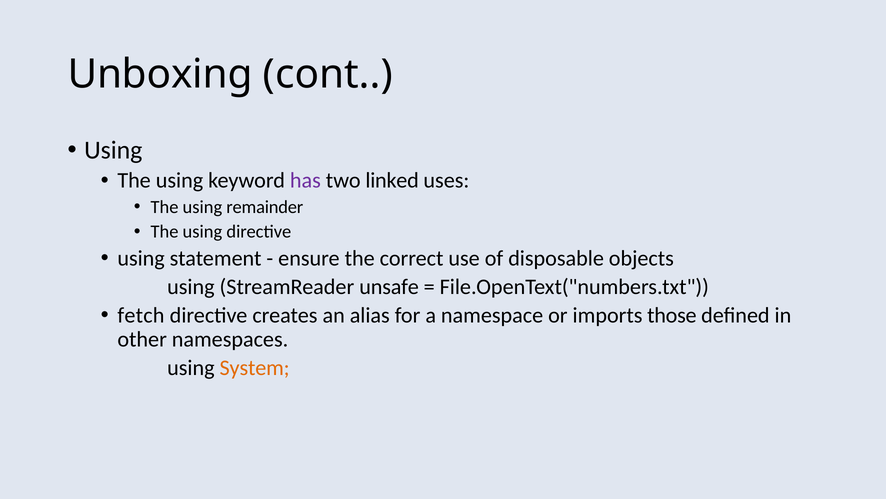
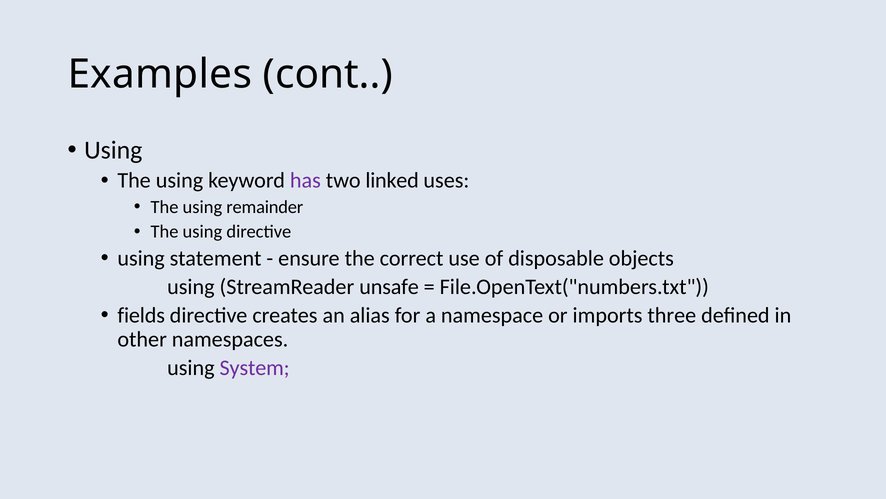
Unboxing: Unboxing -> Examples (160, 74)
fetch: fetch -> fields (141, 315)
those: those -> three (672, 315)
System colour: orange -> purple (255, 367)
